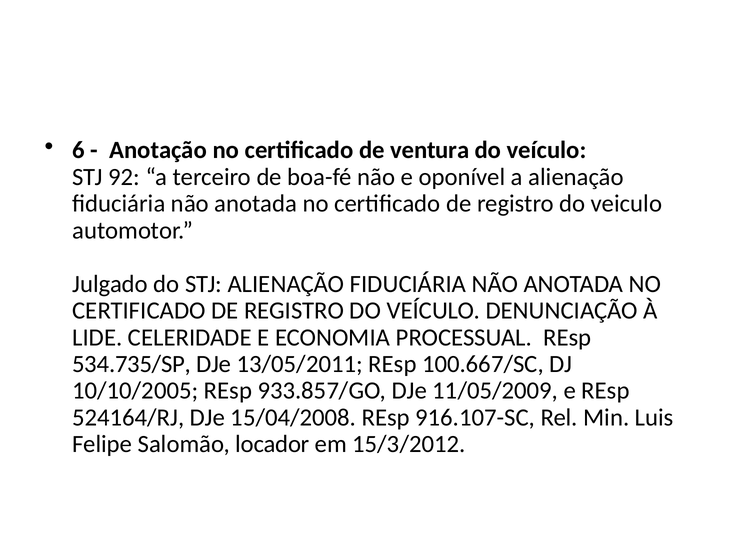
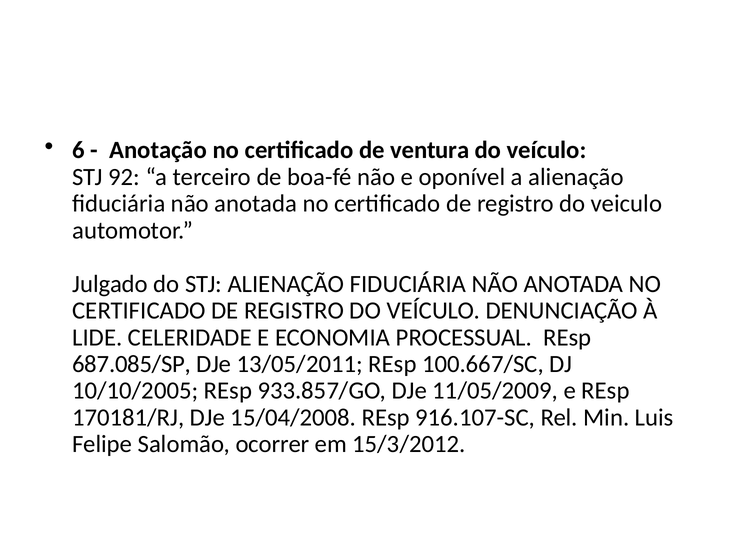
534.735/SP: 534.735/SP -> 687.085/SP (132, 364)
524164/RJ: 524164/RJ -> 170181/RJ (128, 417)
locador: locador -> ocorrer (272, 444)
